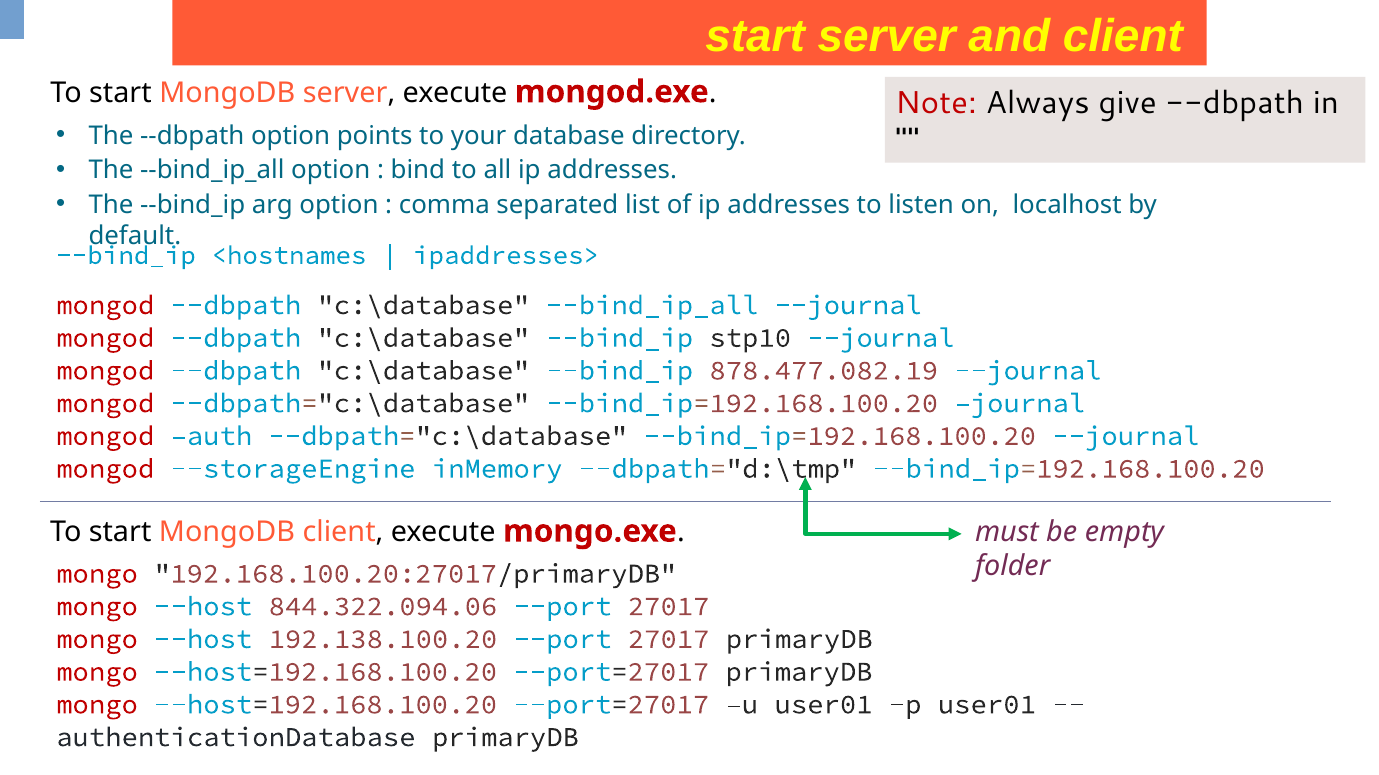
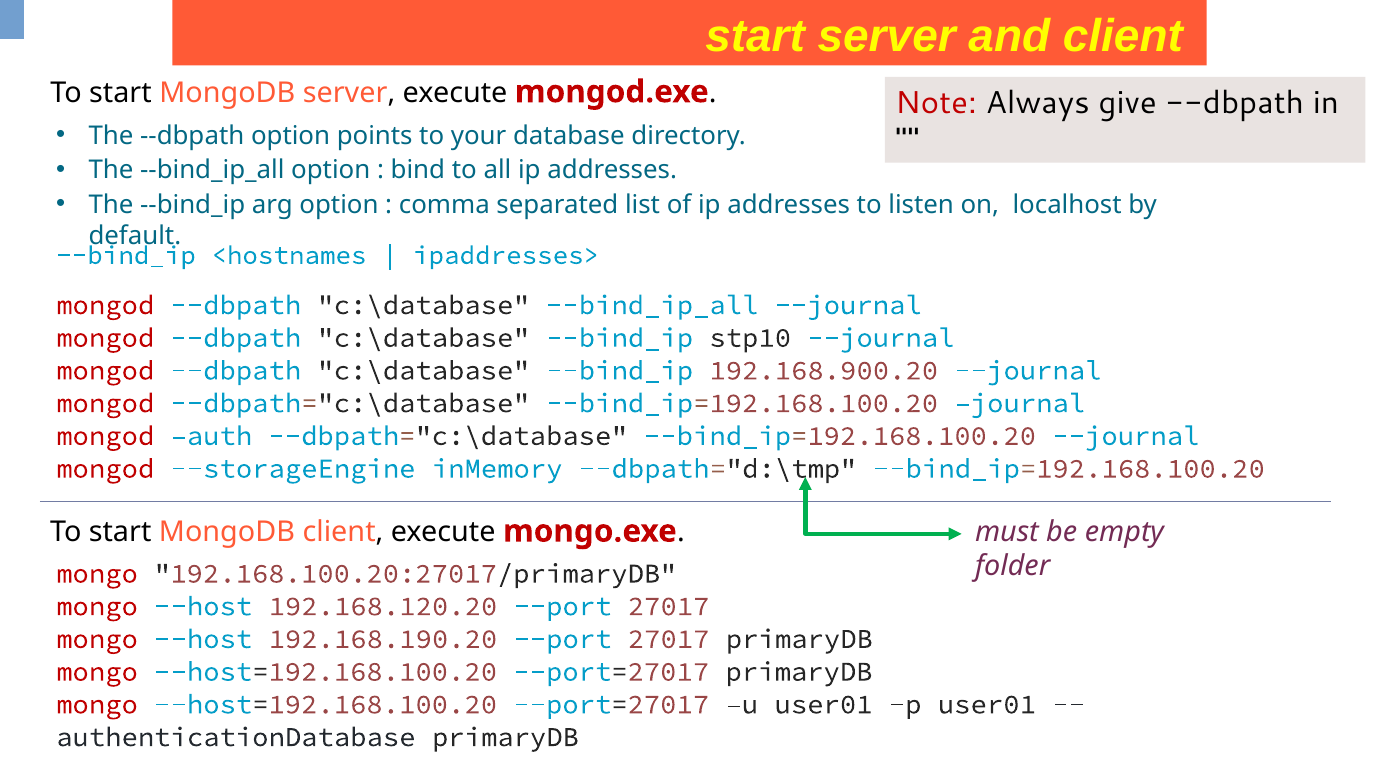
878.477.082.19: 878.477.082.19 -> 192.168.900.20 (824, 371)
844.322.094.06: 844.322.094.06 -> 192.168.120.20 (383, 607)
192.138.100.20: 192.138.100.20 -> 192.168.190.20 (383, 640)
